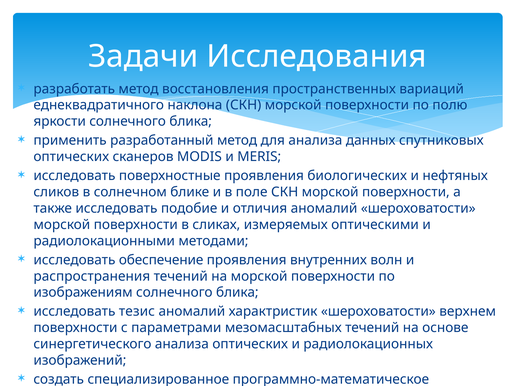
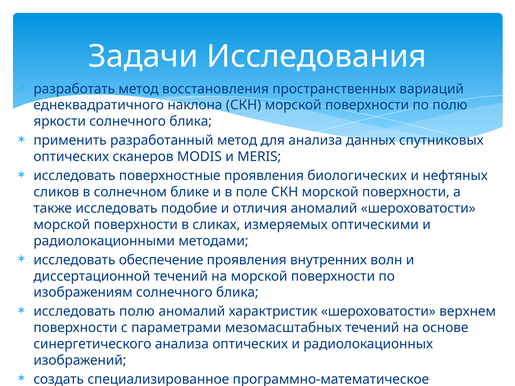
распространения: распространения -> диссертационной (92, 276)
исследовать тезис: тезис -> полю (137, 312)
